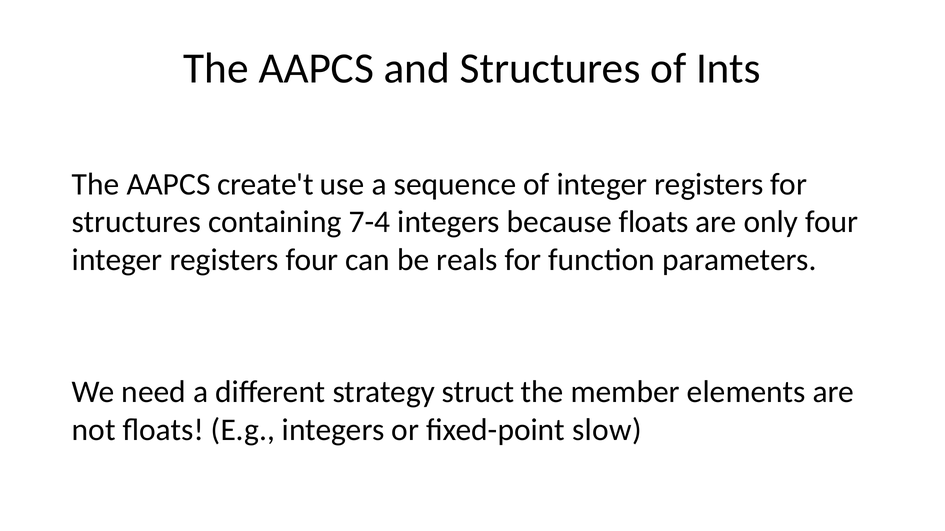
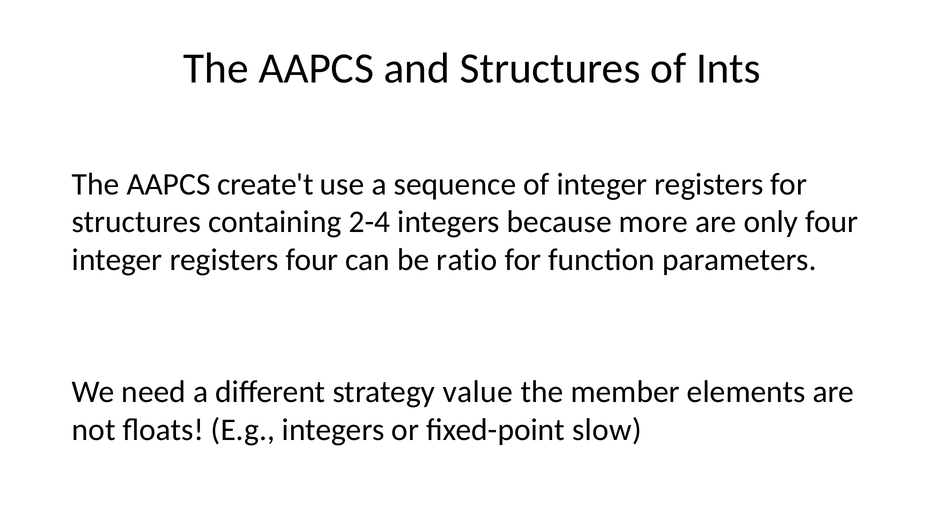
7-4: 7-4 -> 2-4 (369, 222)
because floats: floats -> more (653, 222)
reals: reals -> ratio (467, 260)
struct: struct -> value (478, 392)
